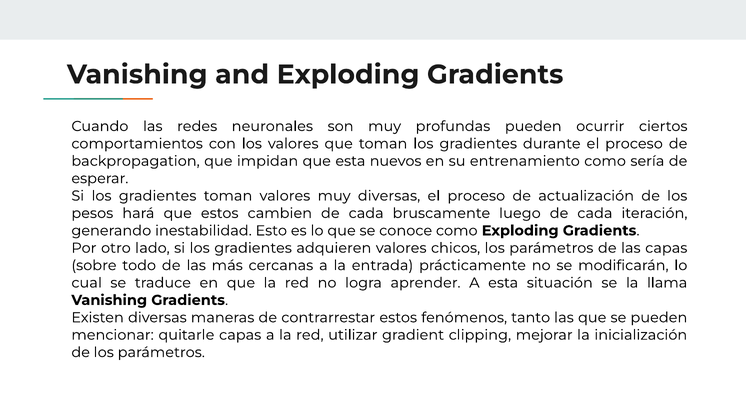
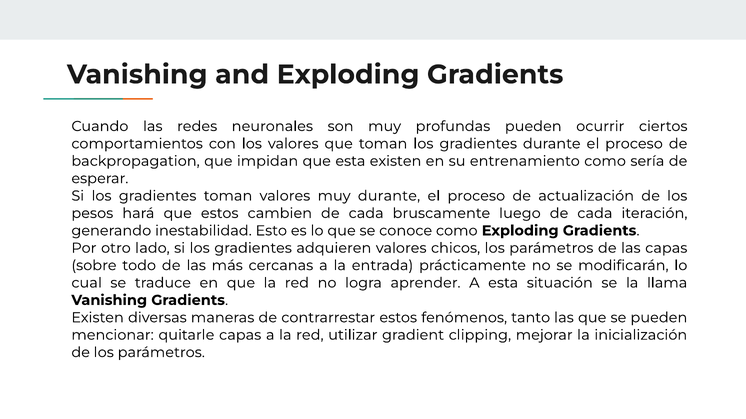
esta nuevos: nuevos -> existen (396, 161)
muy diversas: diversas -> durante (389, 196)
